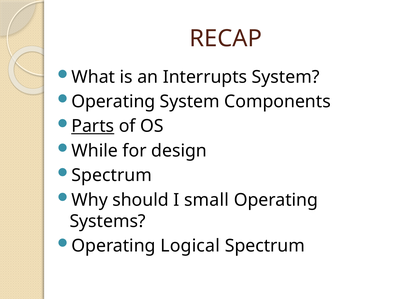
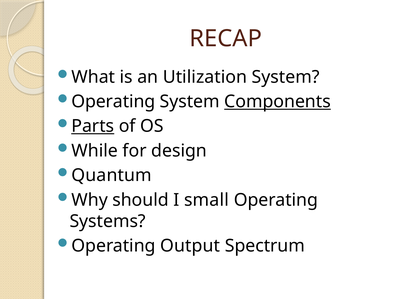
Interrupts: Interrupts -> Utilization (205, 77)
Components underline: none -> present (277, 101)
Spectrum: Spectrum -> Quantum (112, 175)
Logical: Logical -> Output (190, 245)
